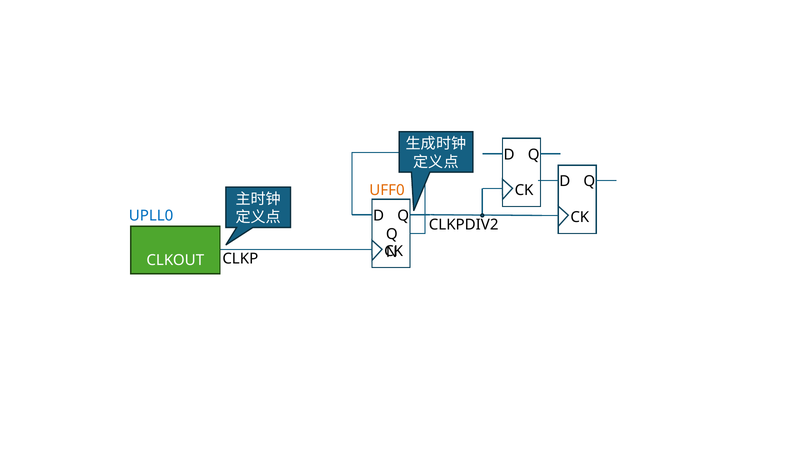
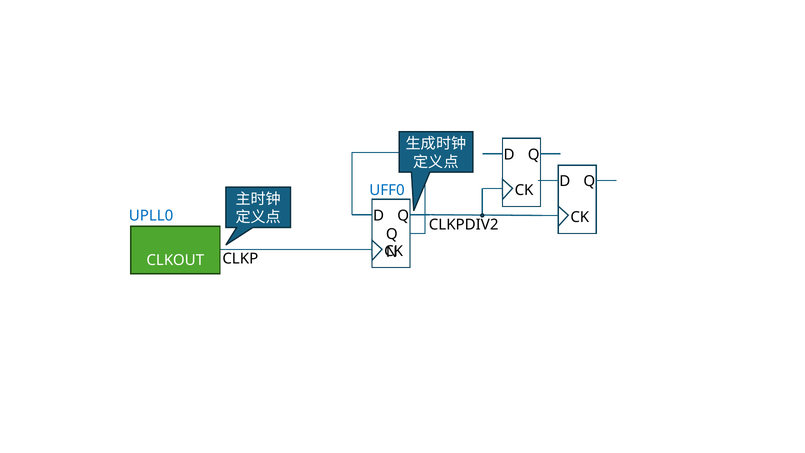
UFF0 colour: orange -> blue (387, 190)
